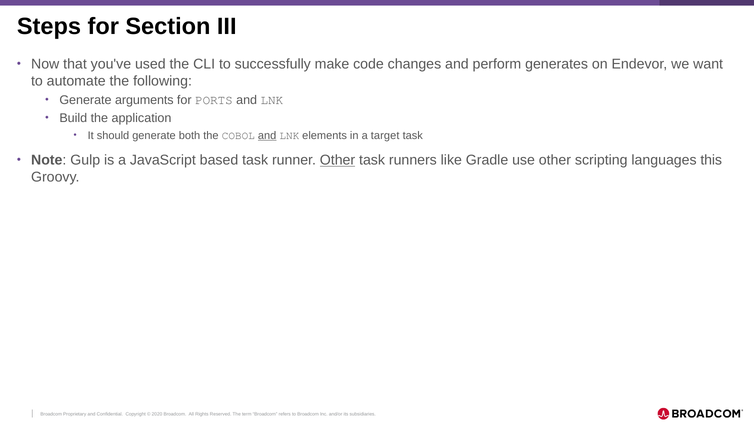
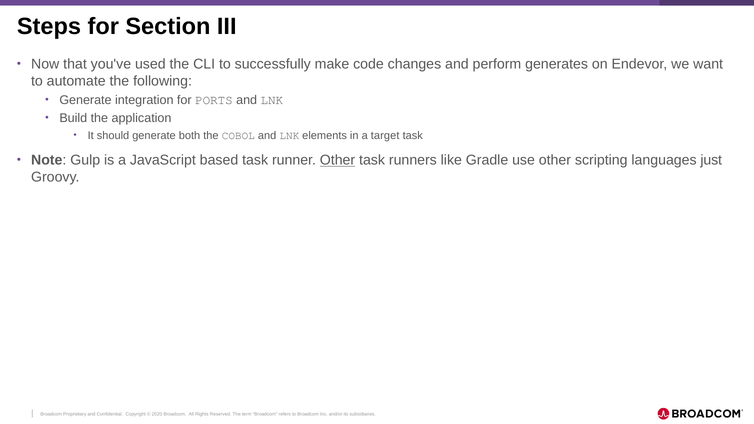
arguments: arguments -> integration (144, 100)
and underline: present -> none (267, 135)
this: this -> just (711, 160)
